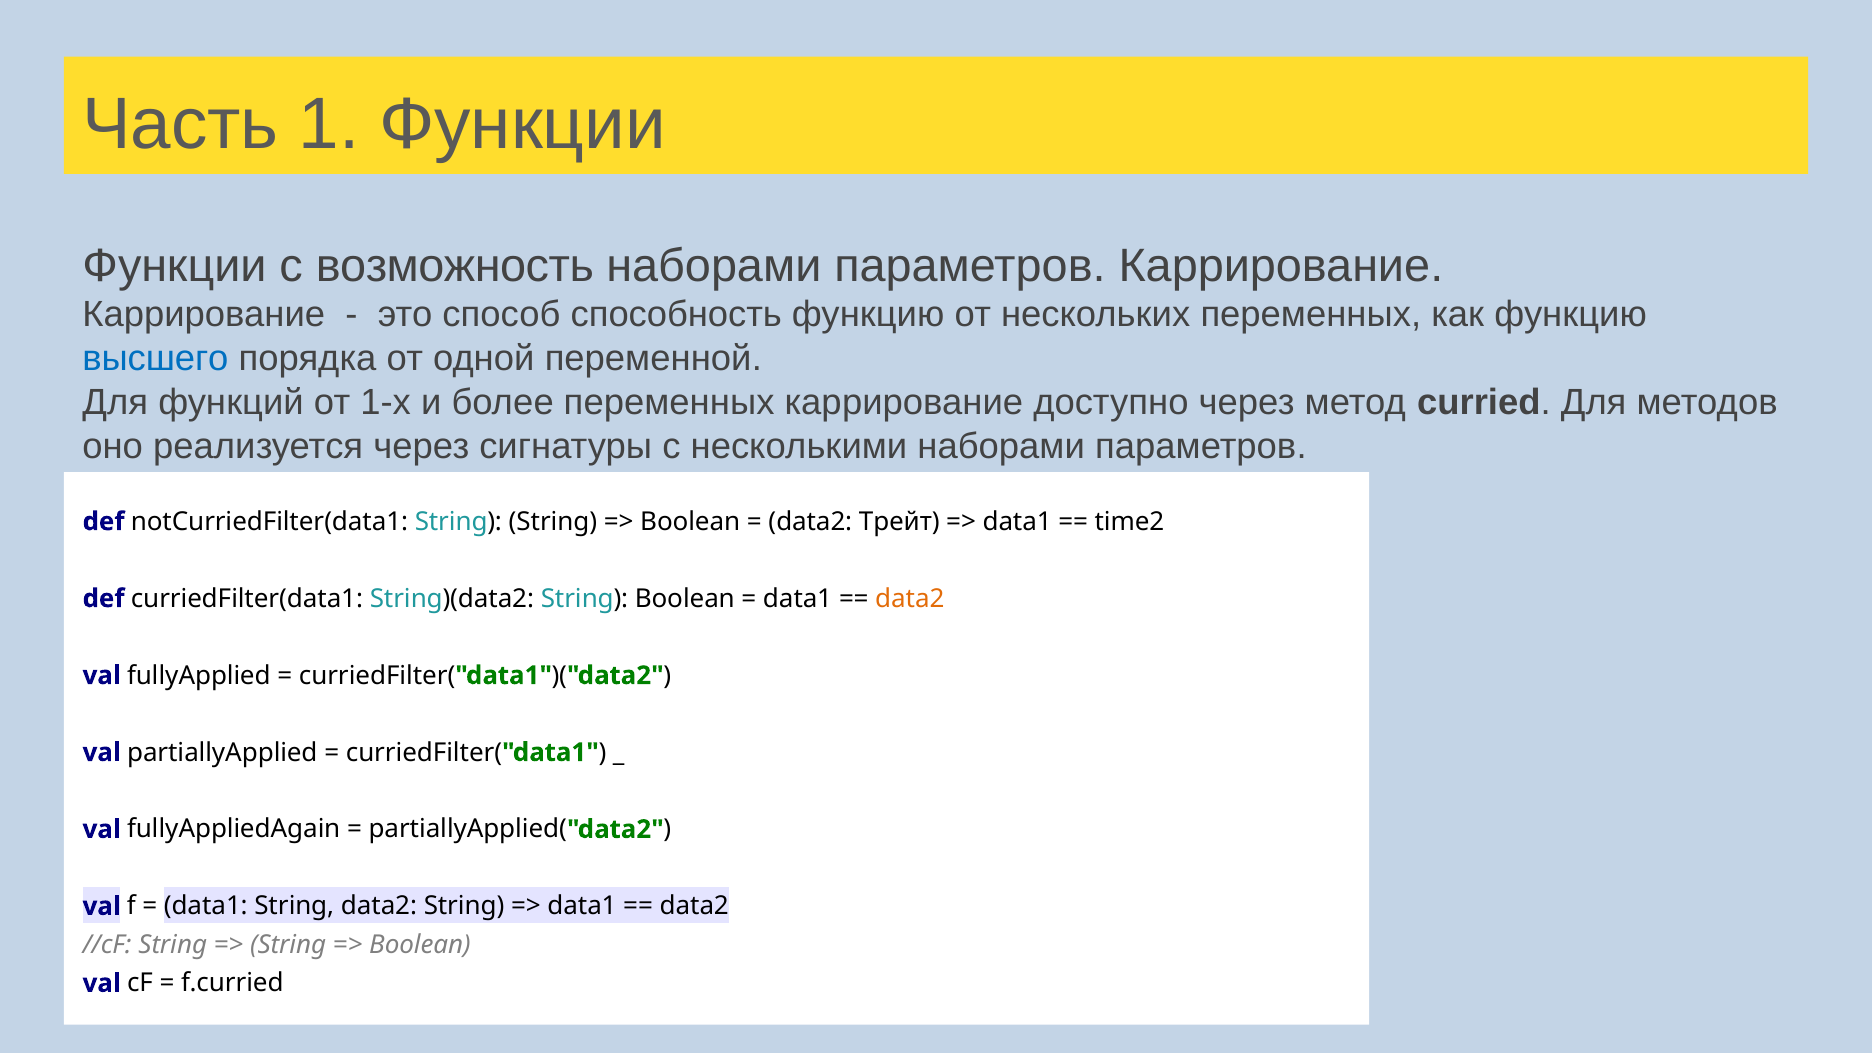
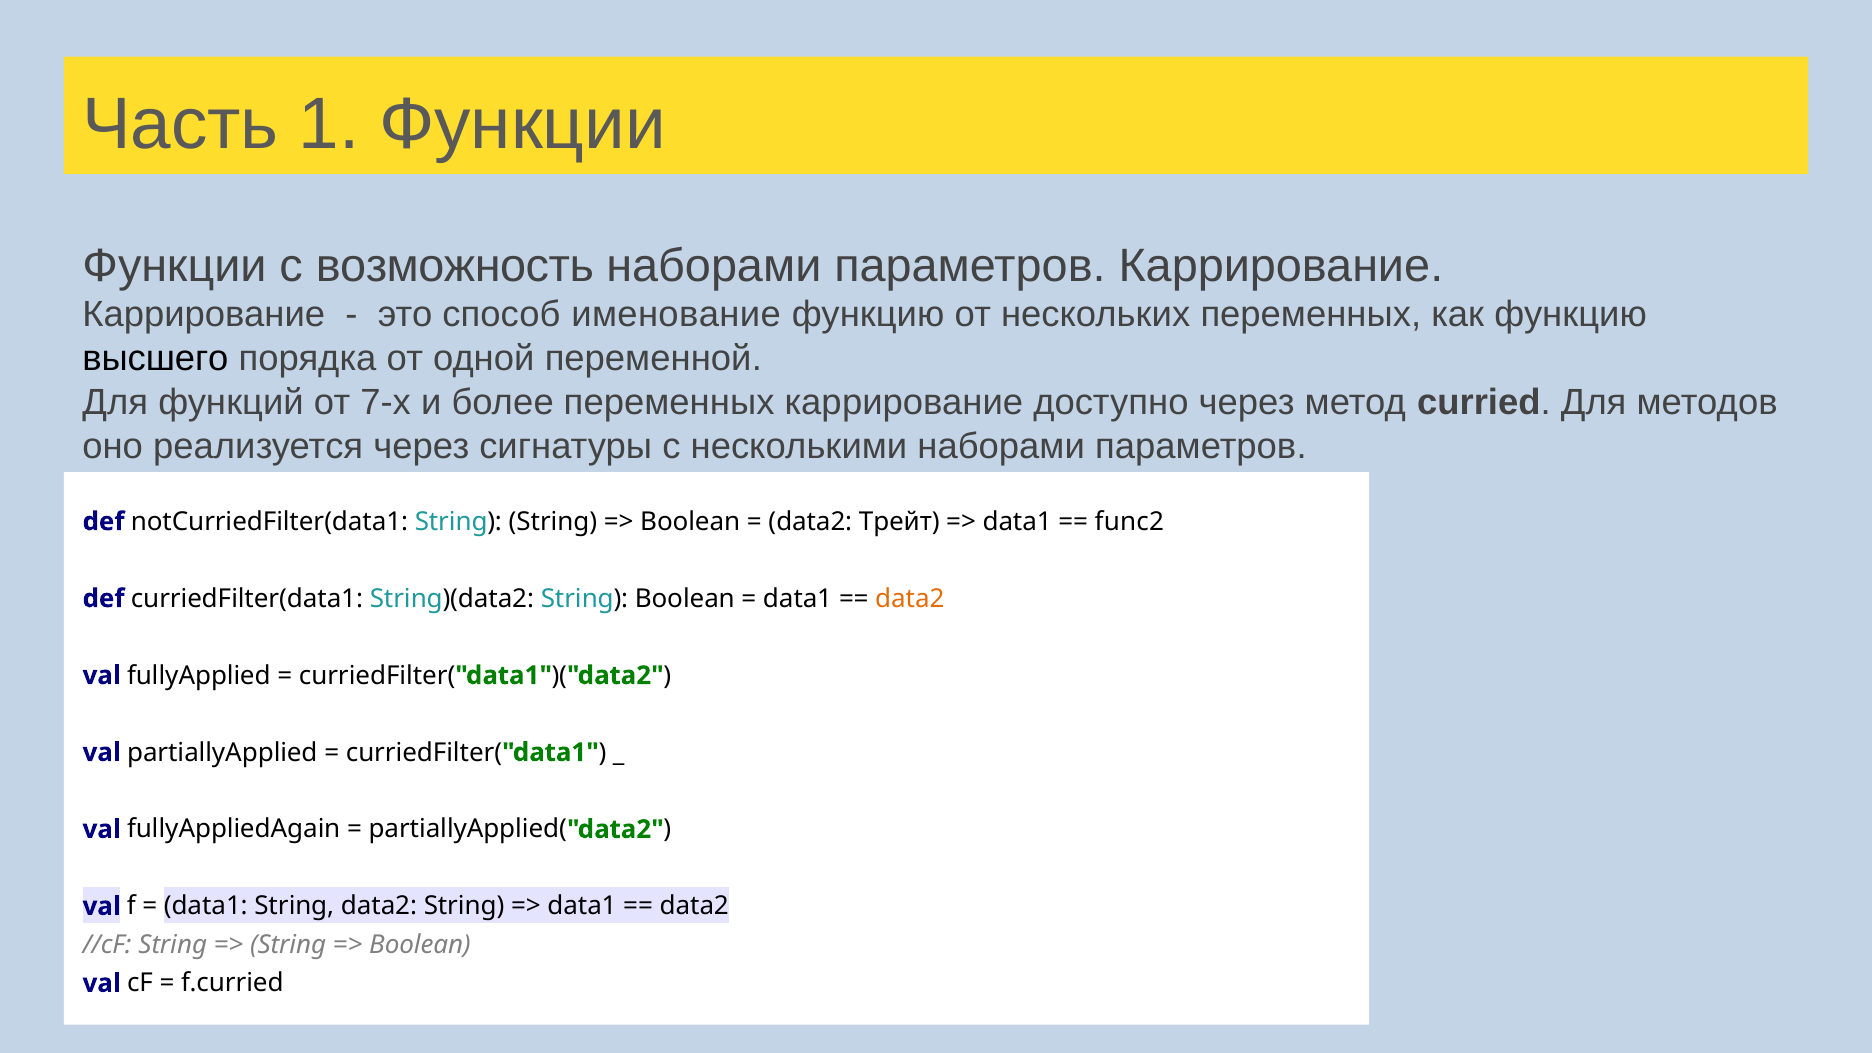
способность: способность -> именование (676, 315)
высшего colour: blue -> black (155, 359)
1-х: 1-х -> 7-х (386, 402)
time2: time2 -> func2 (1129, 522)
